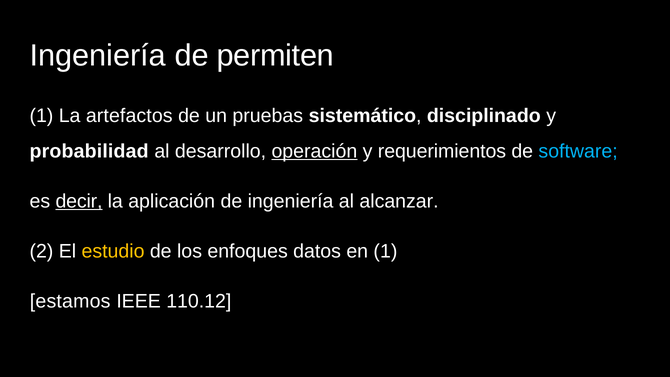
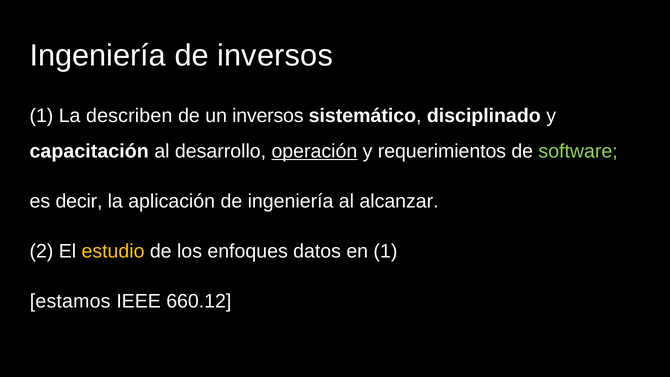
de permiten: permiten -> inversos (275, 56)
artefactos: artefactos -> describen (129, 116)
un pruebas: pruebas -> inversos (268, 116)
probabilidad: probabilidad -> capacitación (89, 151)
software colour: light blue -> light green (578, 151)
decir underline: present -> none (79, 201)
110.12: 110.12 -> 660.12 (199, 301)
